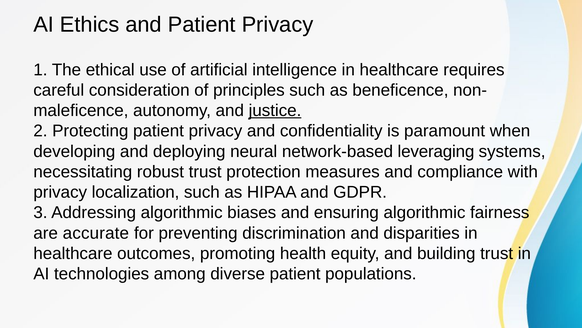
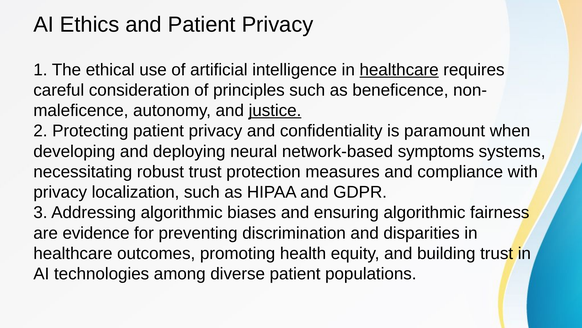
healthcare underline: none -> present (399, 70)
leveraging: leveraging -> symptoms (436, 151)
accurate: accurate -> evidence (96, 233)
